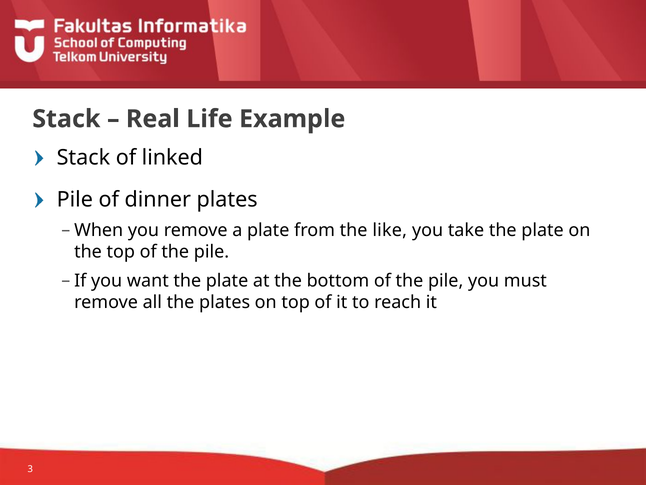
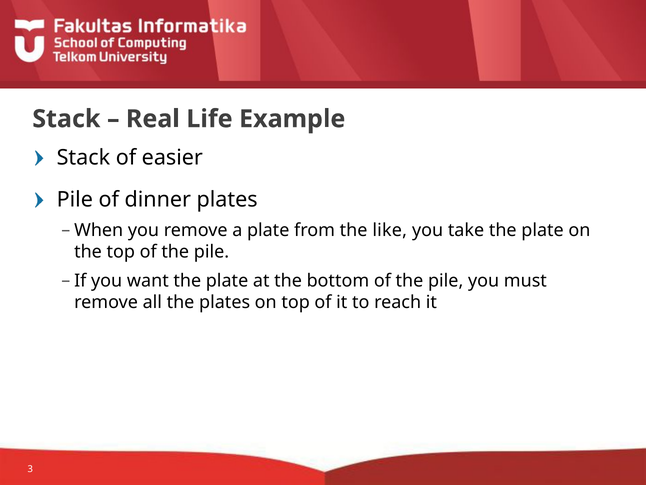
linked: linked -> easier (172, 157)
